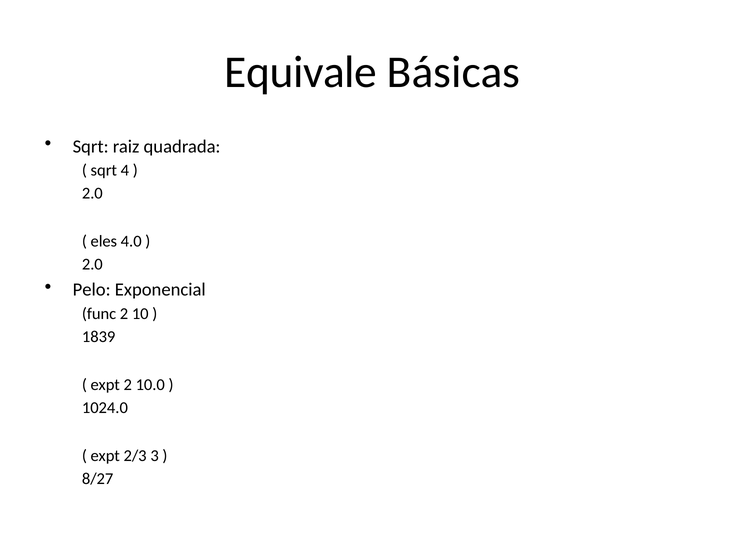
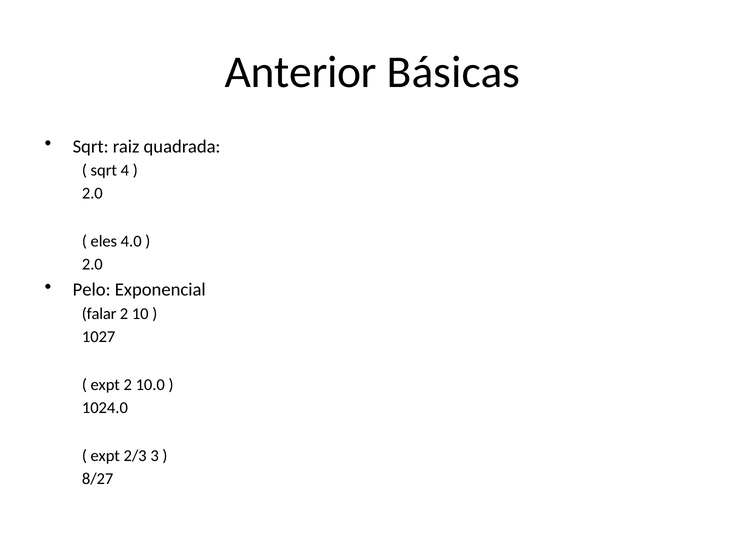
Equivale: Equivale -> Anterior (301, 72)
func: func -> falar (99, 314)
1839: 1839 -> 1027 (99, 337)
